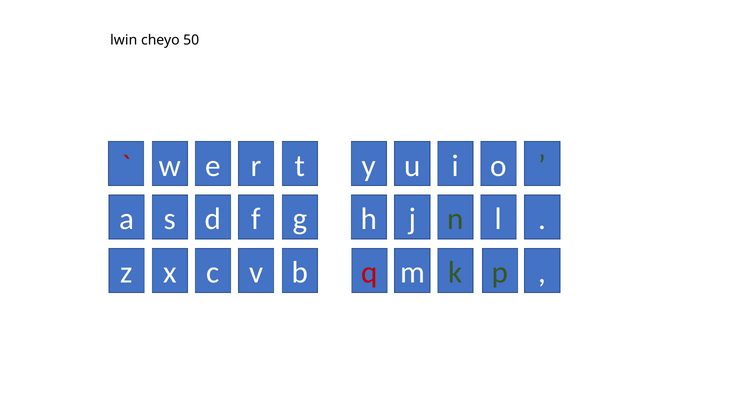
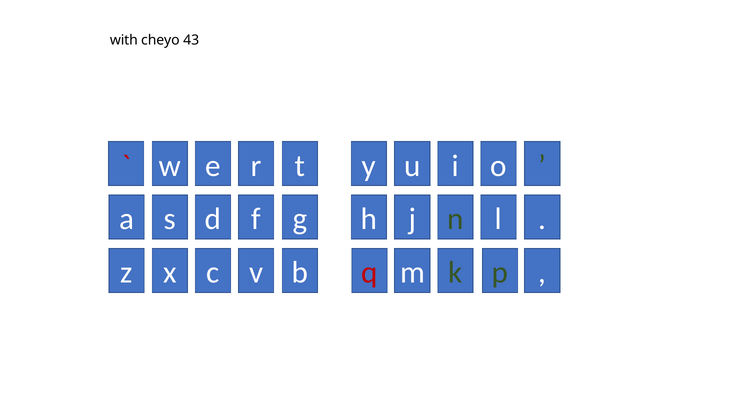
lwin: lwin -> with (124, 40)
50: 50 -> 43 (191, 40)
